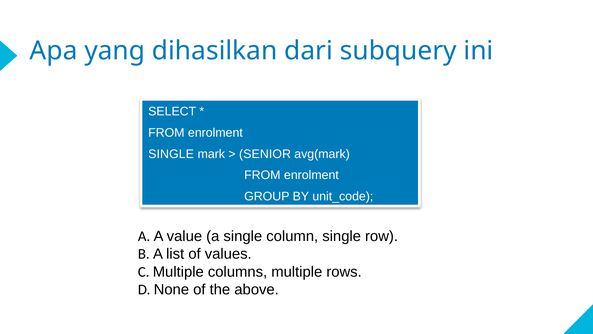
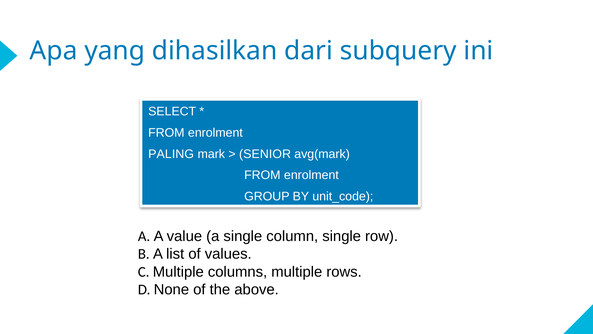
SINGLE: SINGLE -> PALING (171, 154)
